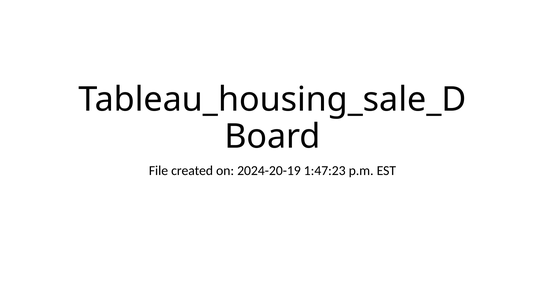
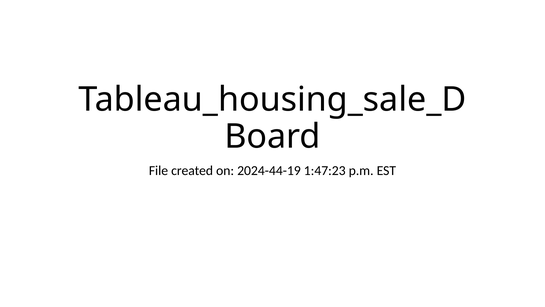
2024-20-19: 2024-20-19 -> 2024-44-19 (269, 170)
